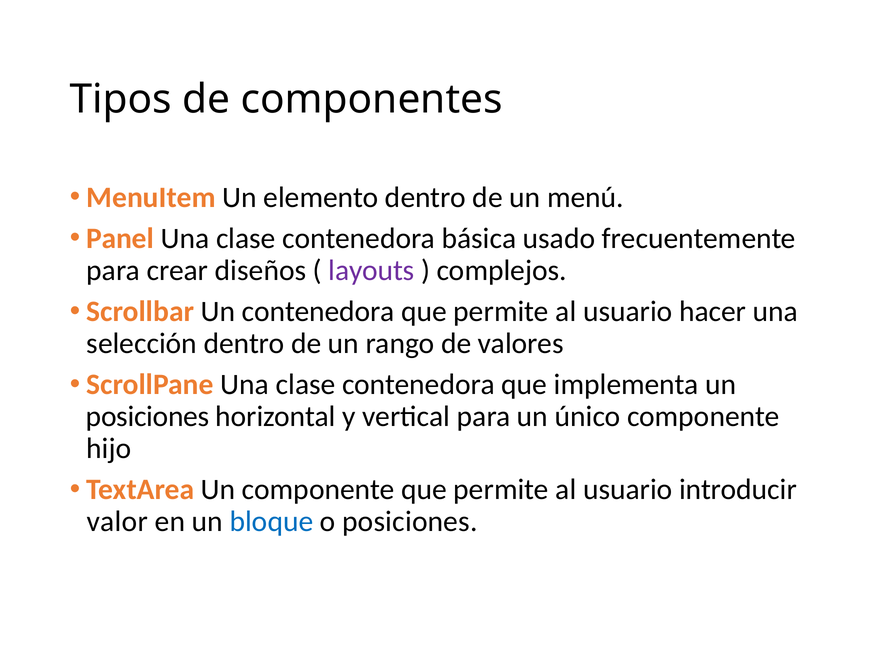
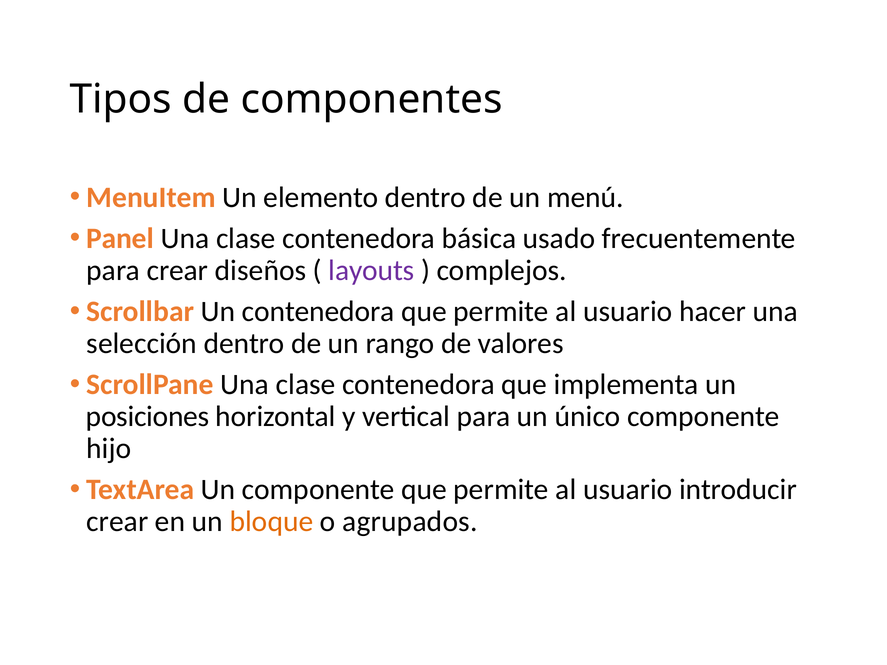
valor: valor -> crear (117, 522)
bloque colour: blue -> orange (271, 522)
o posiciones: posiciones -> agrupados (410, 522)
